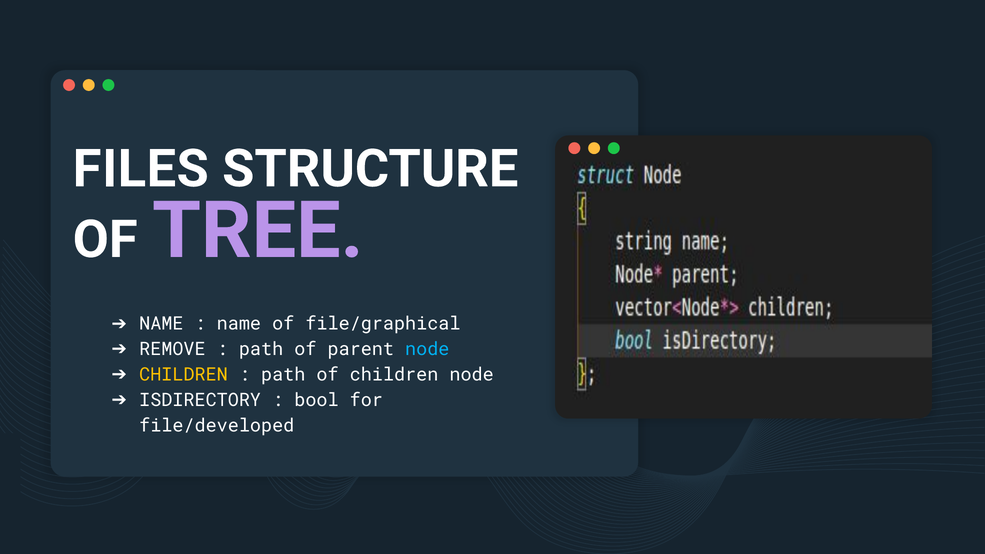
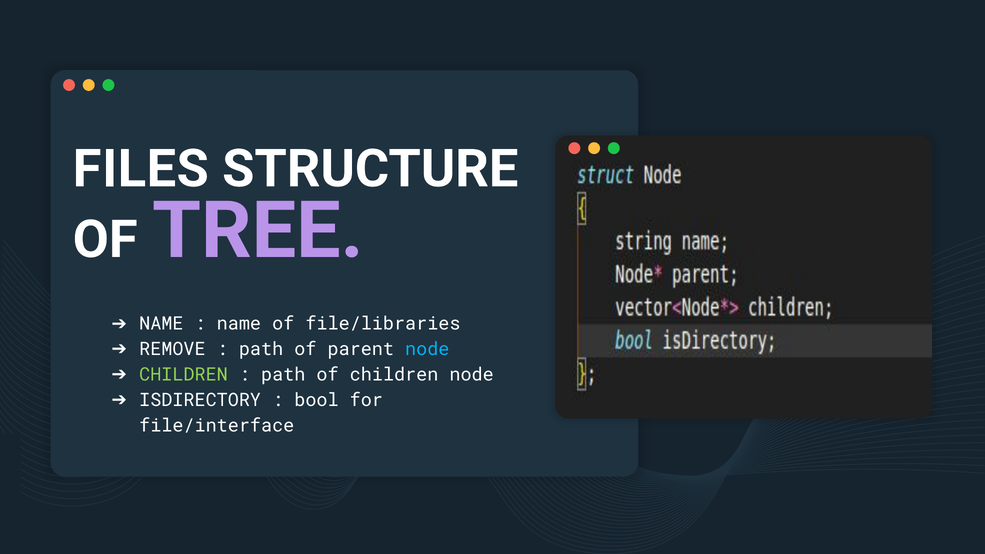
file/graphical: file/graphical -> file/libraries (383, 324)
CHILDREN colour: yellow -> light green (183, 375)
file/developed: file/developed -> file/interface (217, 426)
